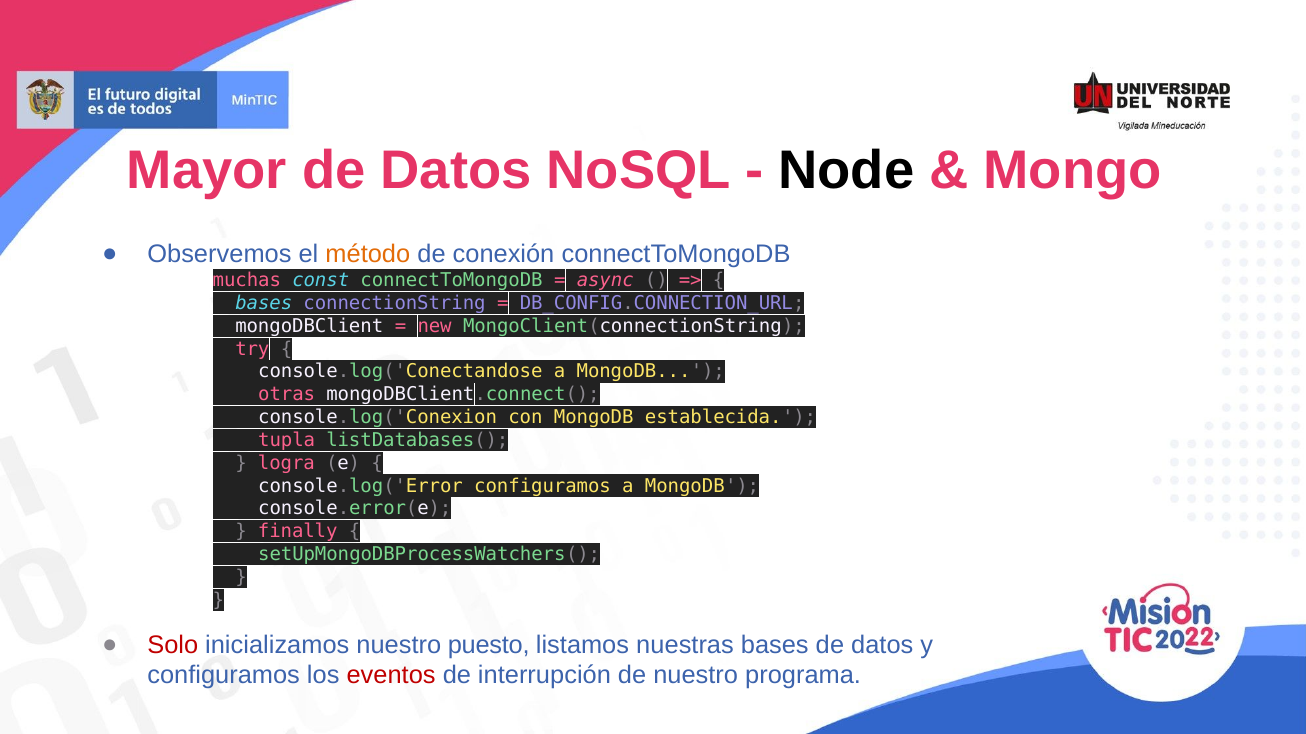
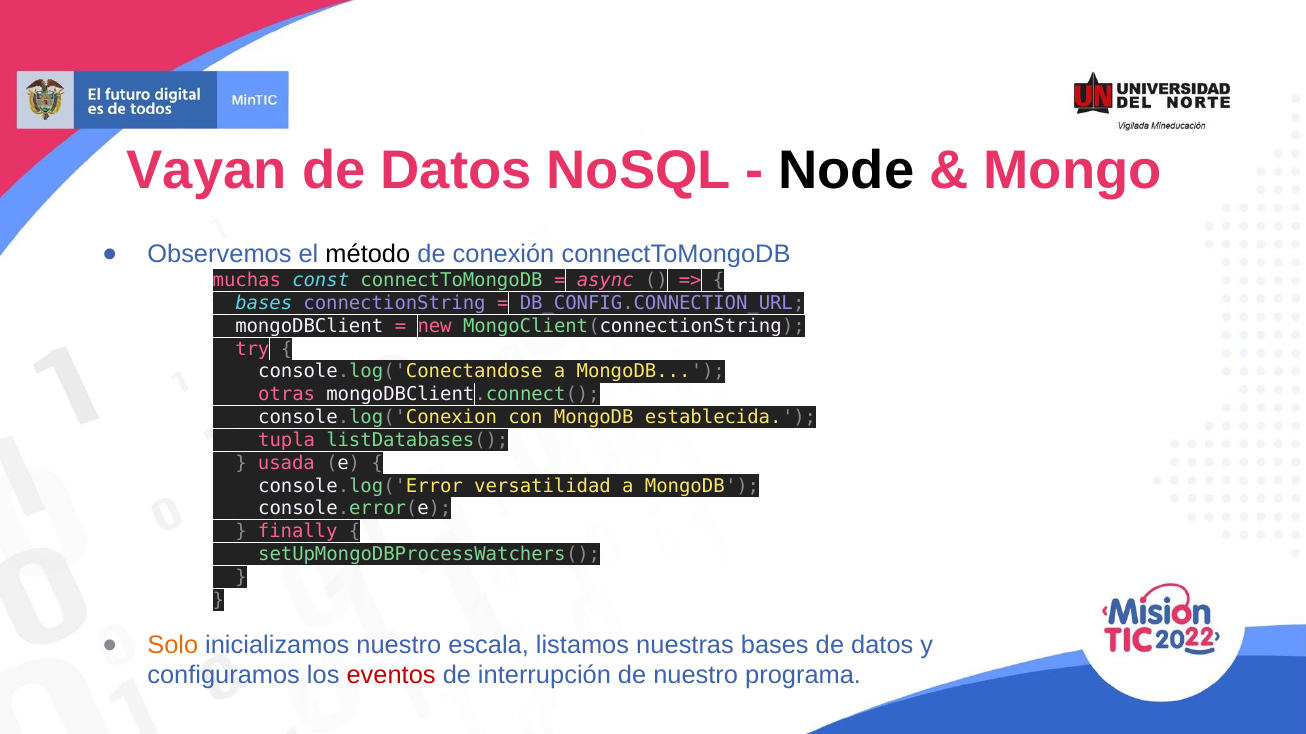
Mayor: Mayor -> Vayan (207, 171)
método colour: orange -> black (368, 255)
logra: logra -> usada (286, 463)
console.log('Error configuramos: configuramos -> versatilidad (543, 486)
Solo colour: red -> orange (173, 646)
puesto: puesto -> escala (489, 646)
